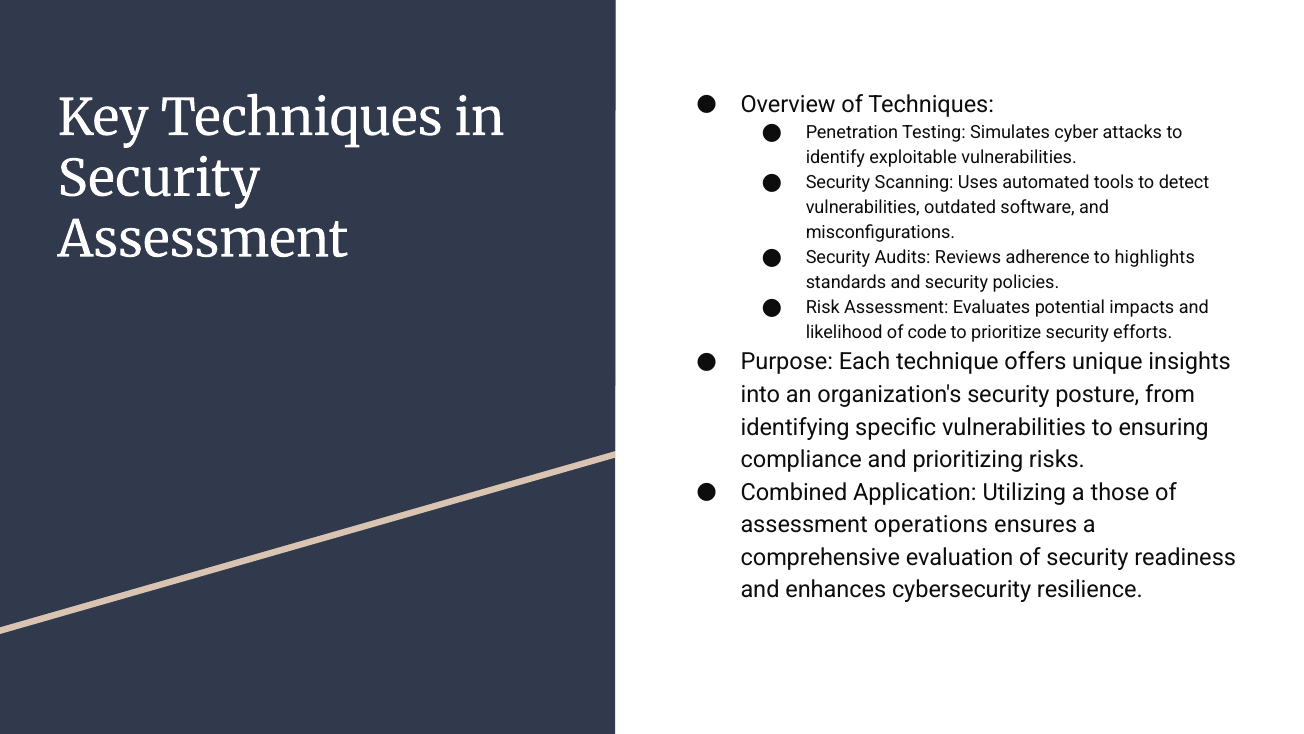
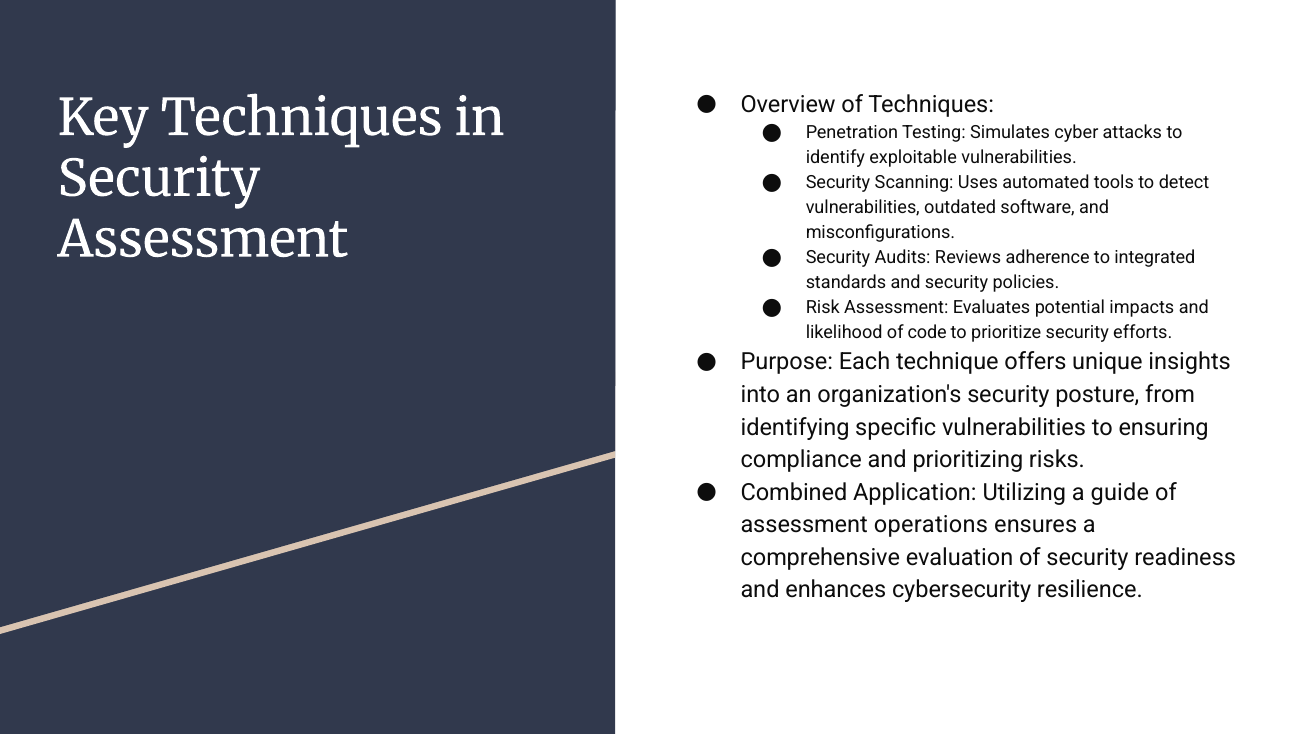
highlights: highlights -> integrated (1155, 257)
those: those -> guide (1120, 492)
